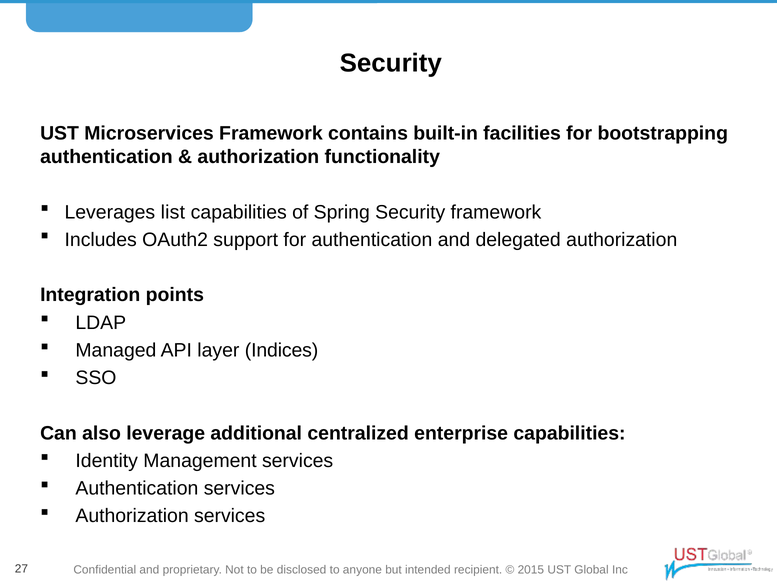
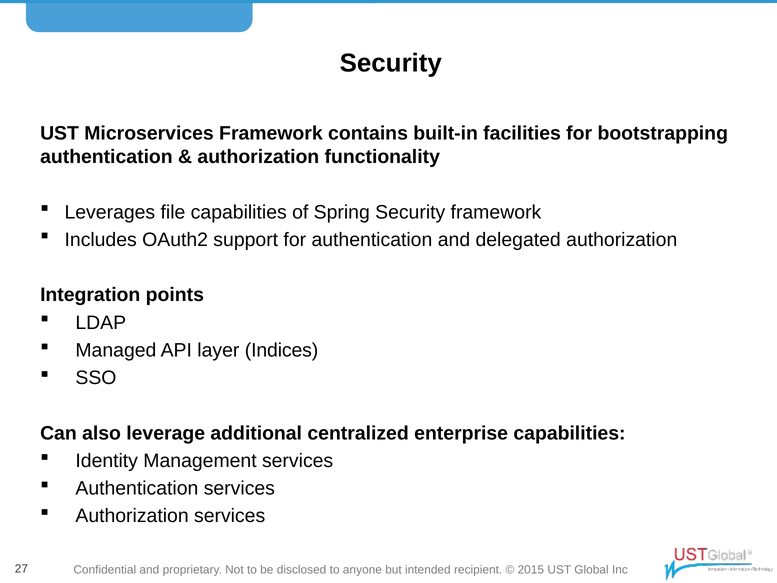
list: list -> file (173, 212)
